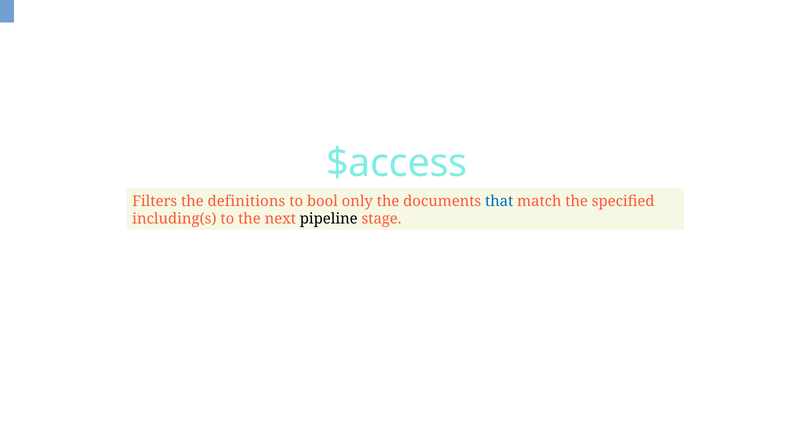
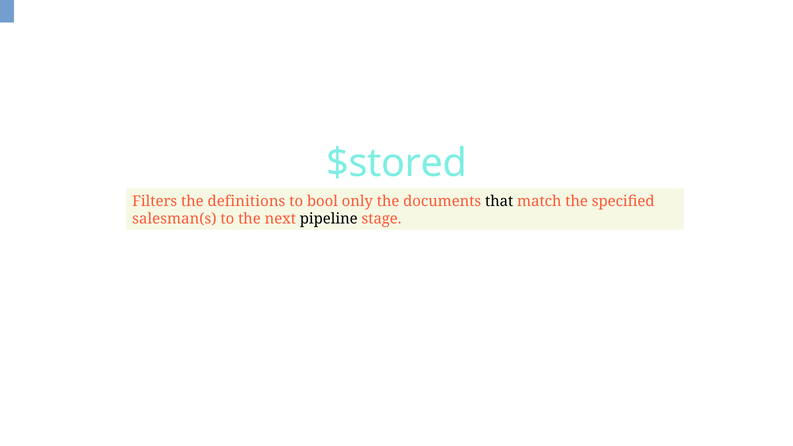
$access: $access -> $stored (397, 163)
that colour: blue -> black (499, 201)
including(s: including(s -> salesman(s (174, 219)
